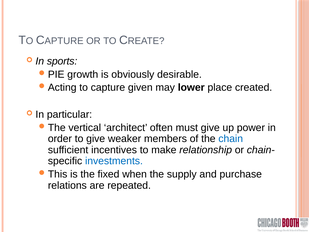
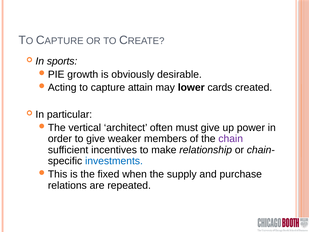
given: given -> attain (140, 87)
place: place -> cards (220, 87)
chain colour: blue -> purple (231, 139)
